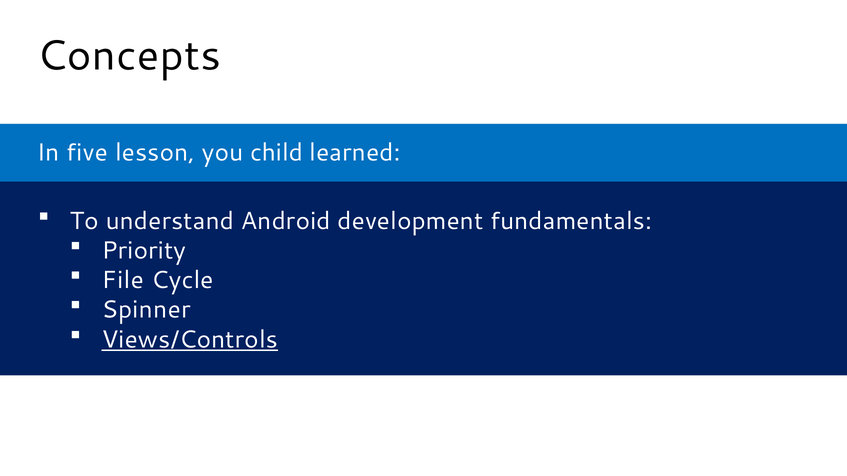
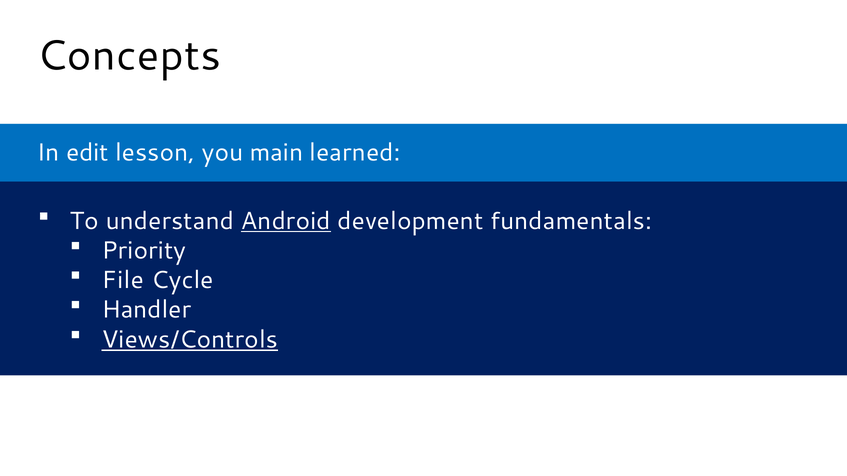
five: five -> edit (87, 153)
child: child -> main (276, 153)
Android underline: none -> present (286, 221)
Spinner: Spinner -> Handler (146, 310)
